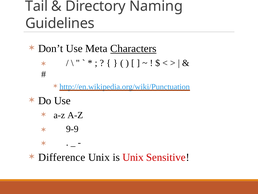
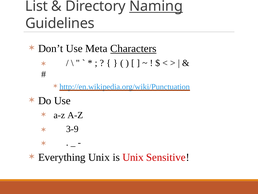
Tail: Tail -> List (37, 6)
Naming underline: none -> present (156, 6)
9-9: 9-9 -> 3-9 (72, 129)
Difference: Difference -> Everything (62, 157)
